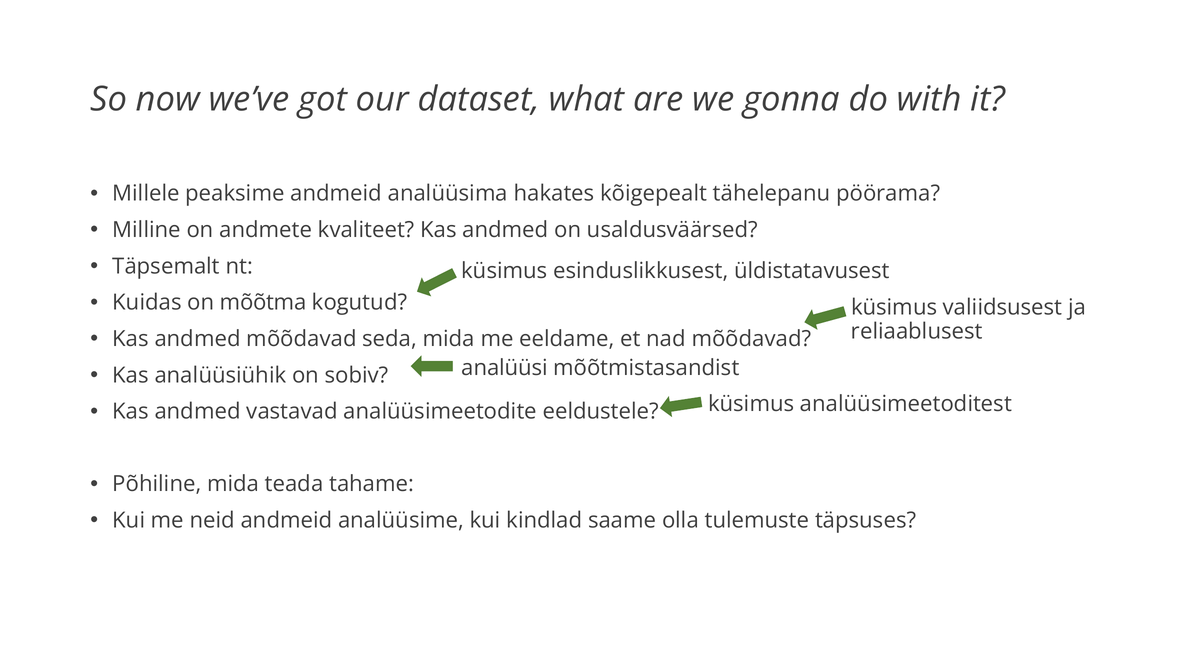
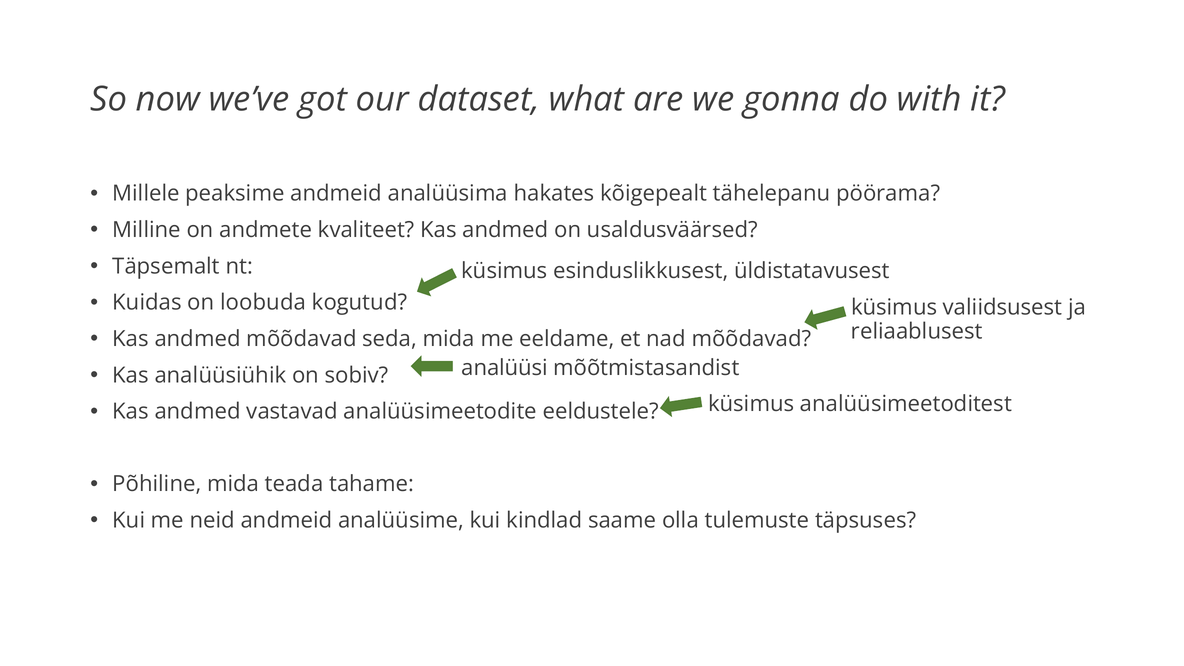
mõõtma: mõõtma -> loobuda (263, 303)
